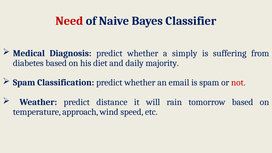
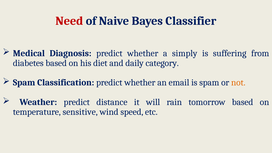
majority: majority -> category (162, 63)
not colour: red -> orange (238, 83)
approach: approach -> sensitive (80, 112)
